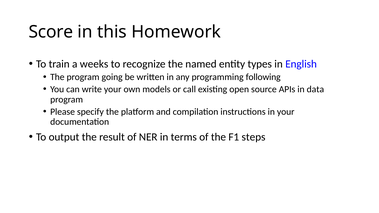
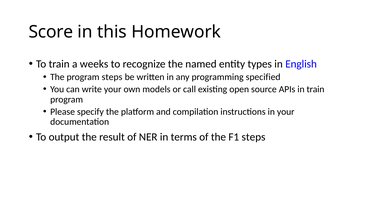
program going: going -> steps (112, 77)
following: following -> specified (263, 77)
in data: data -> train (315, 89)
